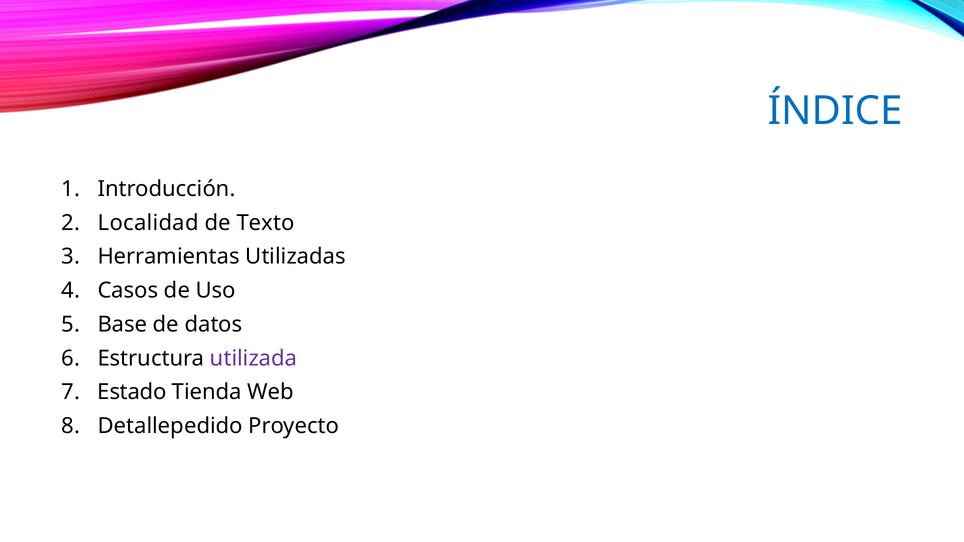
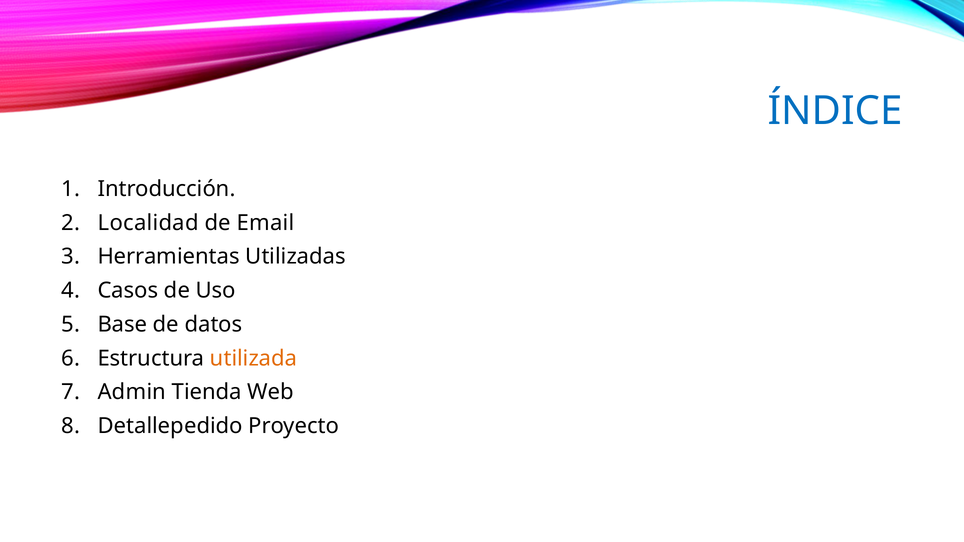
Texto: Texto -> Email (265, 223)
utilizada colour: purple -> orange (254, 358)
Estado: Estado -> Admin (132, 392)
